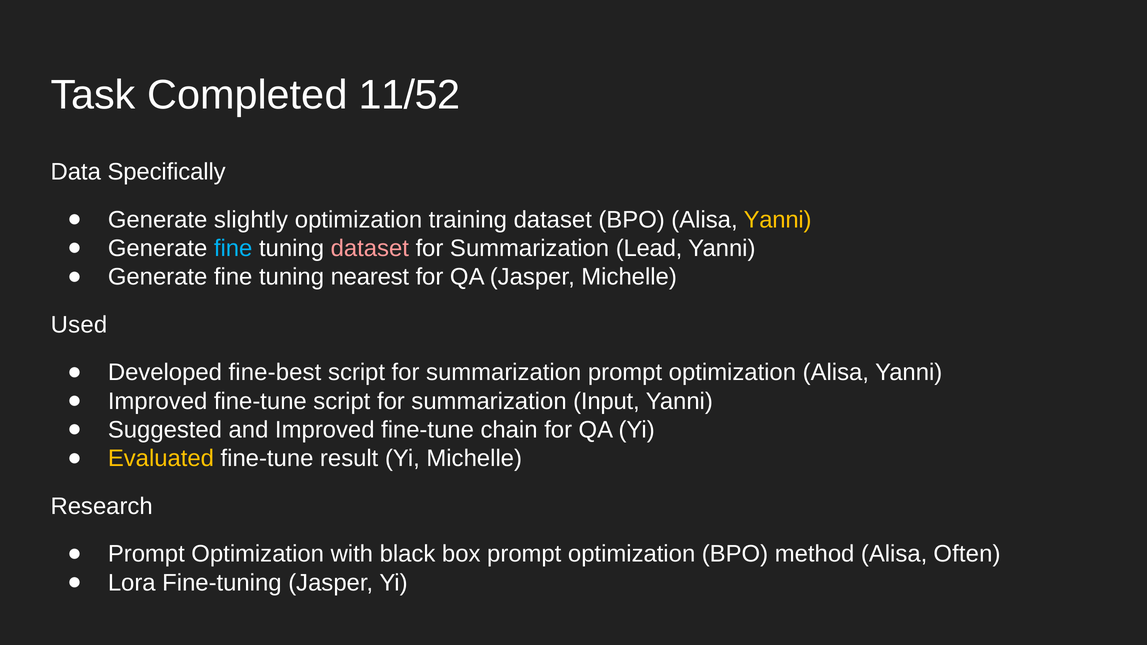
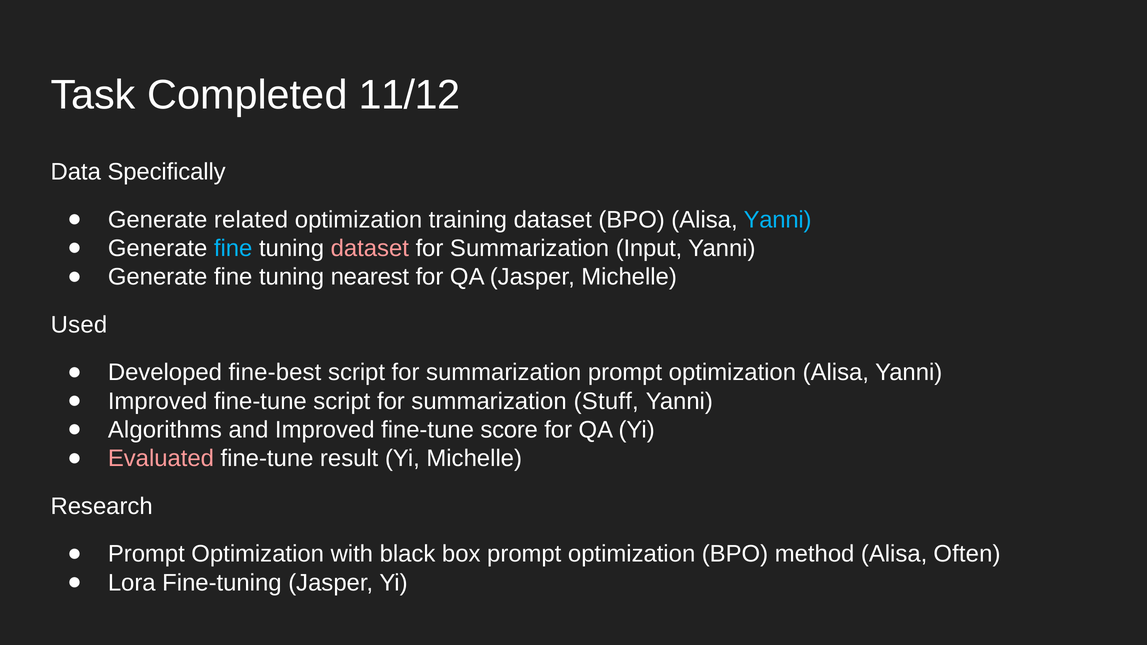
11/52: 11/52 -> 11/12 (410, 95)
slightly: slightly -> related (251, 220)
Yanni colour: yellow -> light blue (778, 220)
Lead: Lead -> Input (649, 248)
Input: Input -> Stuff (606, 401)
Suggested: Suggested -> Algorithms (165, 430)
chain: chain -> score (509, 430)
Evaluated colour: yellow -> pink (161, 459)
